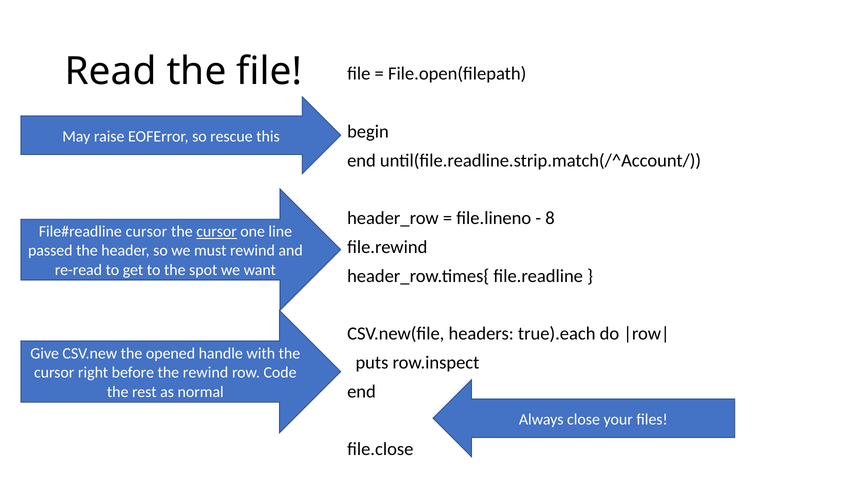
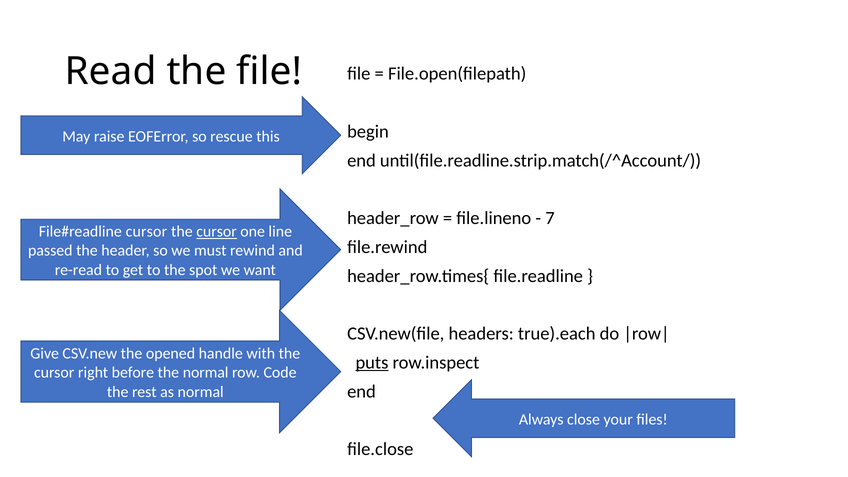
8: 8 -> 7 (550, 218)
puts underline: none -> present (372, 363)
the rewind: rewind -> normal (206, 373)
